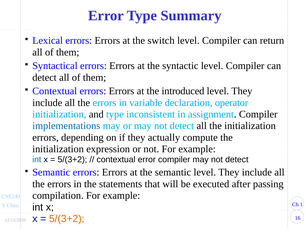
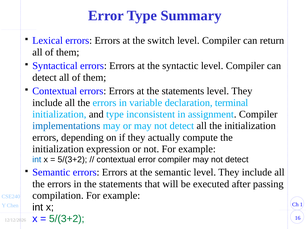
at the introduced: introduced -> statements (183, 91)
operator: operator -> terminal (232, 103)
5/(3+2 colour: orange -> green (67, 219)
